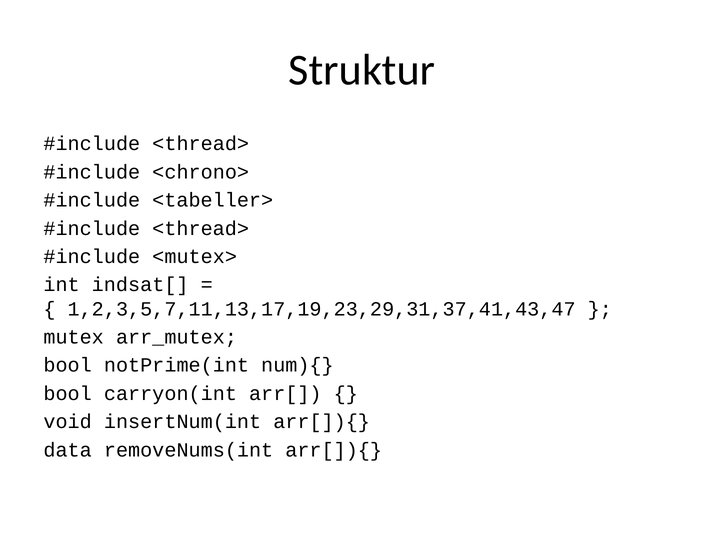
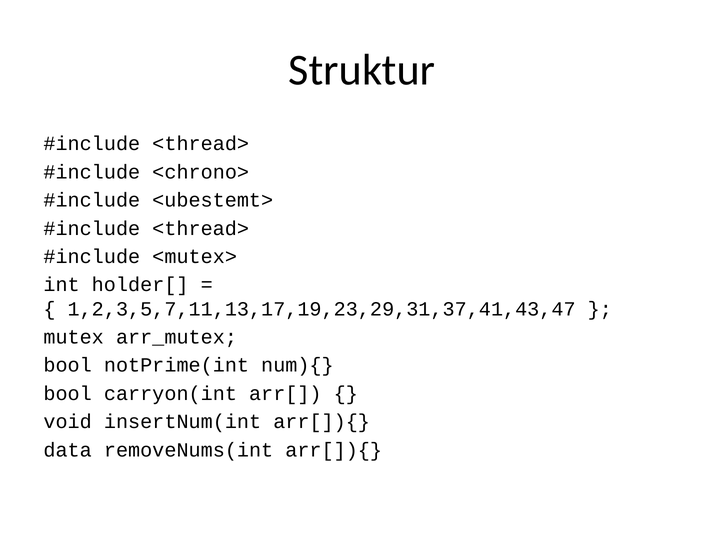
<tabeller>: <tabeller> -> <ubestemt> (213, 200)
indsat[: indsat[ -> holder[ (140, 285)
